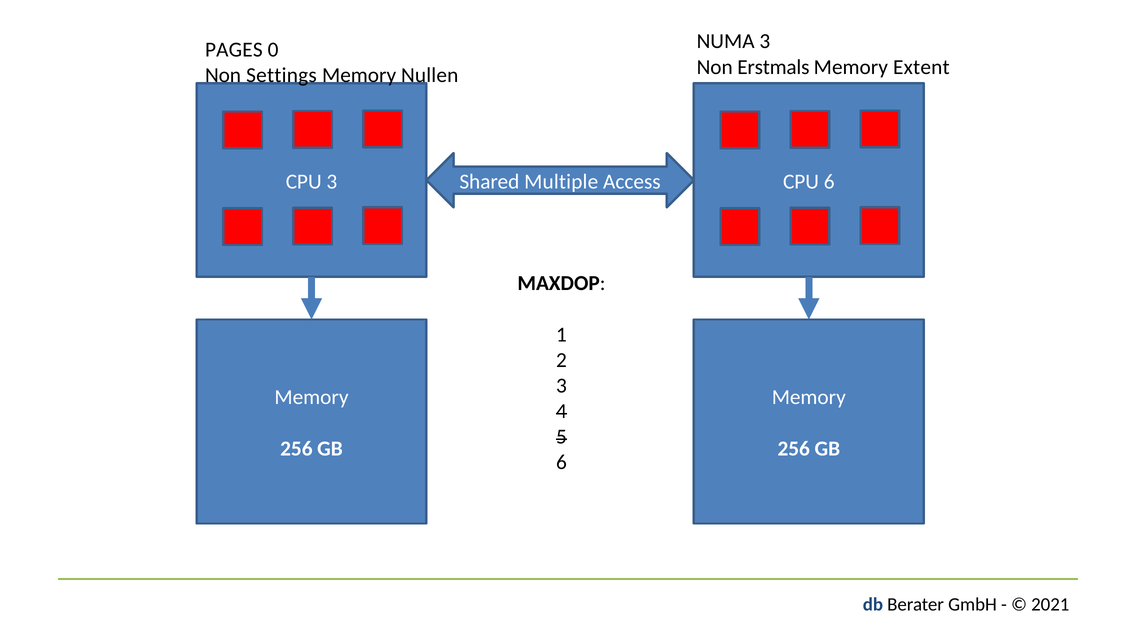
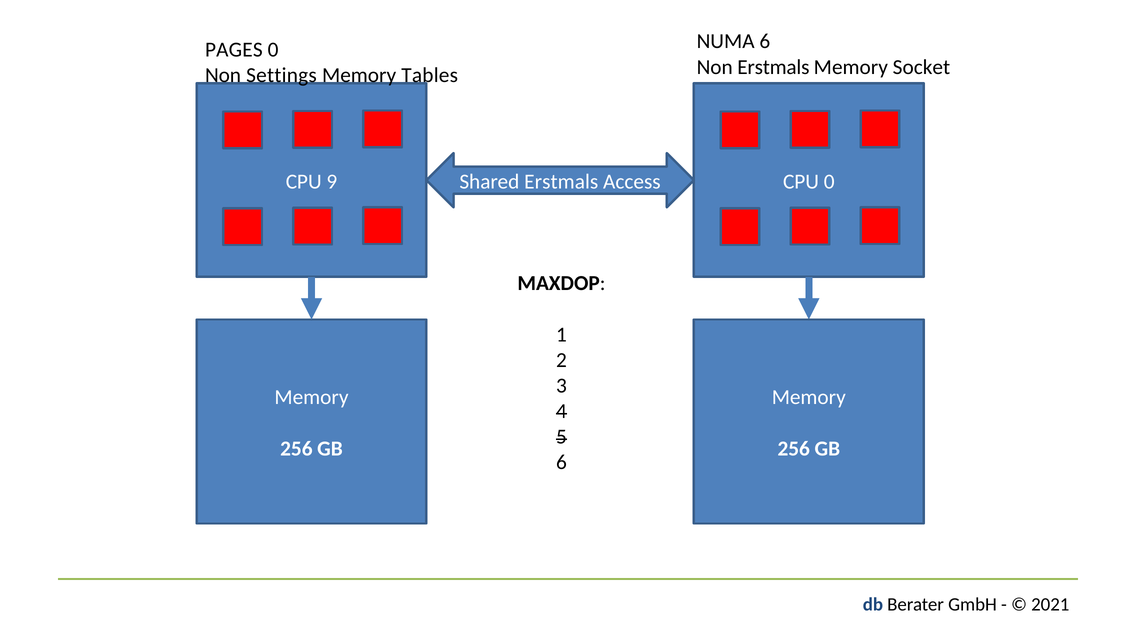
NUMA 3: 3 -> 6 (765, 41)
Extent: Extent -> Socket (921, 67)
Nullen: Nullen -> Tables (430, 75)
CPU 3: 3 -> 9 (332, 182)
CPU 6: 6 -> 0 (829, 182)
Shared Multiple: Multiple -> Erstmals (561, 182)
